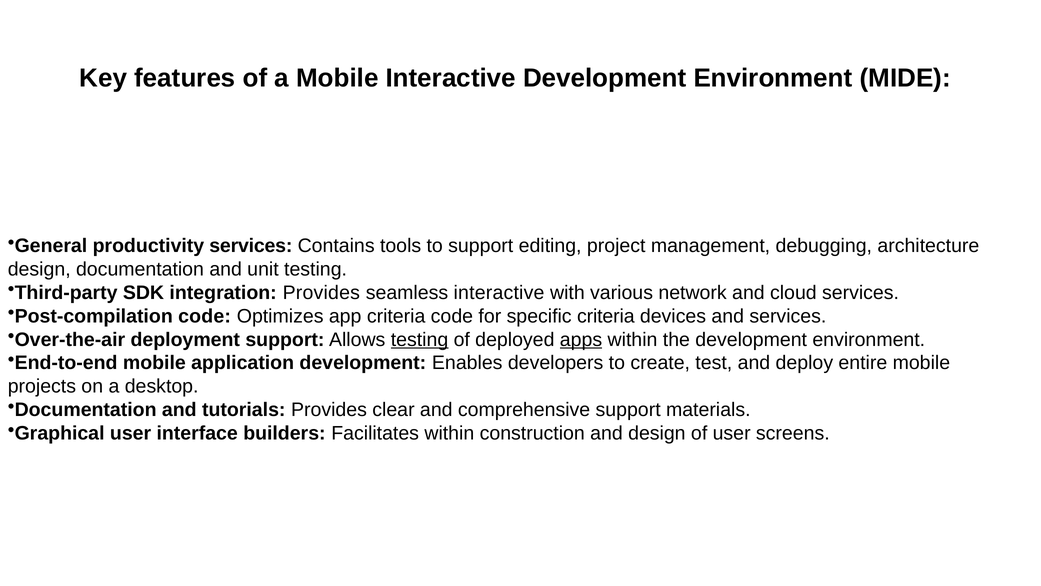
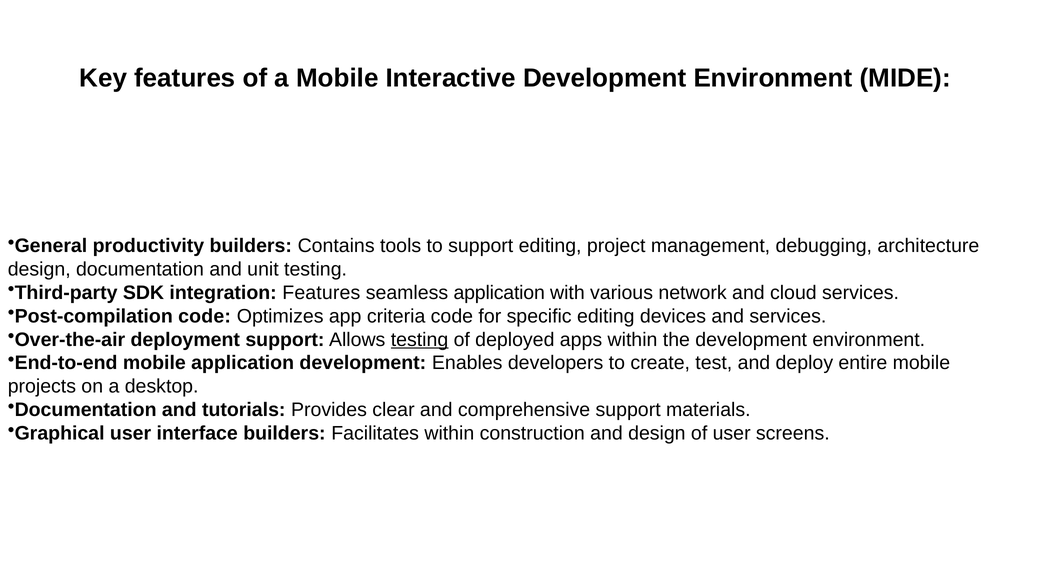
productivity services: services -> builders (251, 246)
integration Provides: Provides -> Features (321, 292)
seamless interactive: interactive -> application (499, 292)
specific criteria: criteria -> editing (606, 316)
apps underline: present -> none (581, 339)
